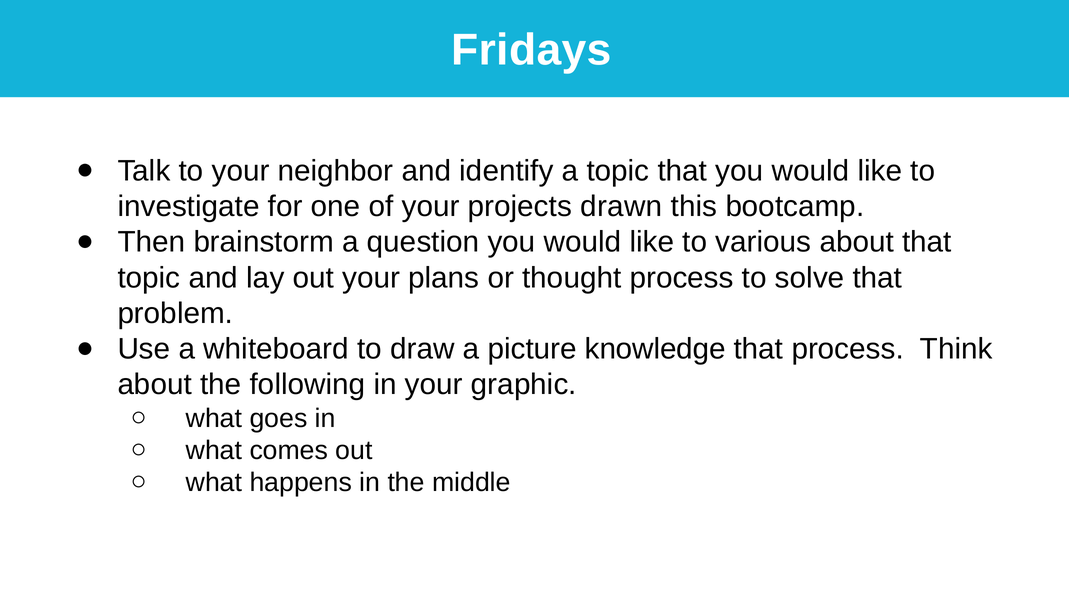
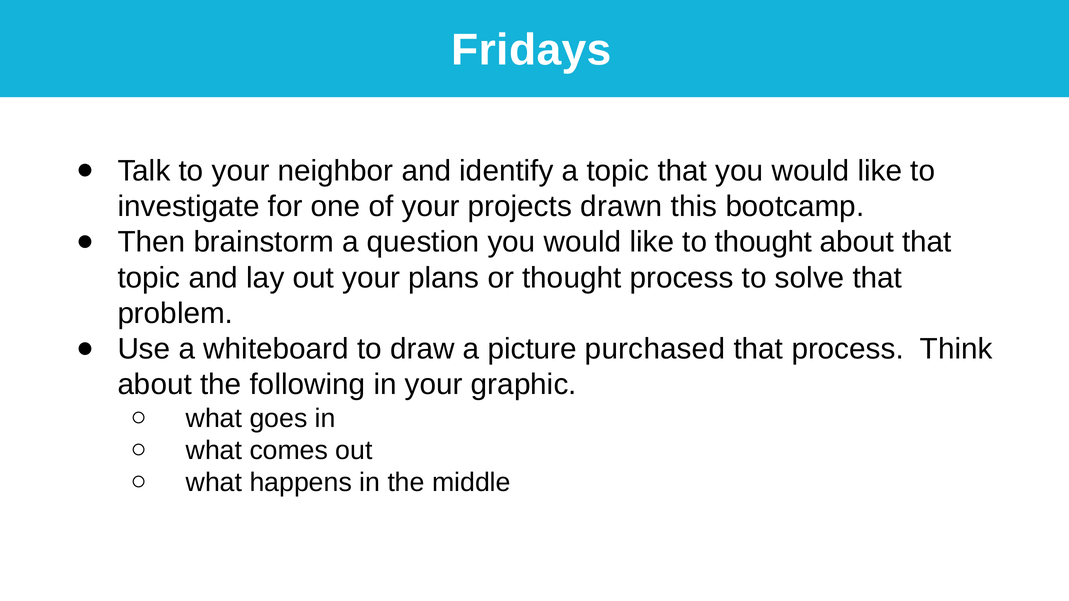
to various: various -> thought (764, 242)
knowledge: knowledge -> purchased (655, 349)
